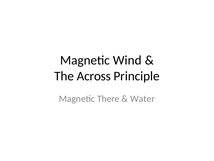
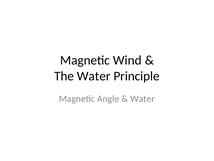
The Across: Across -> Water (94, 76)
There: There -> Angle (108, 98)
